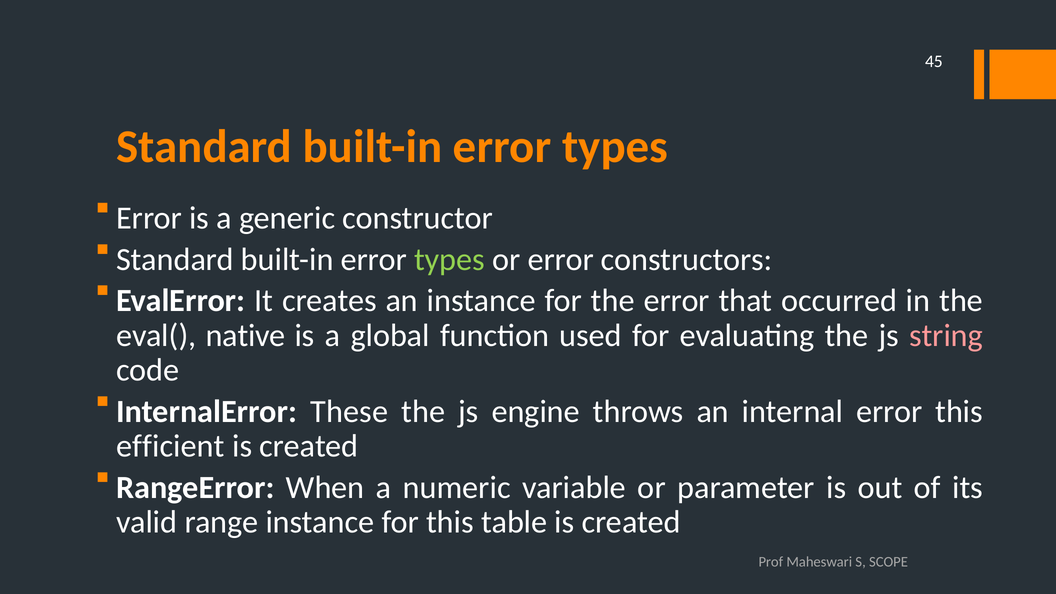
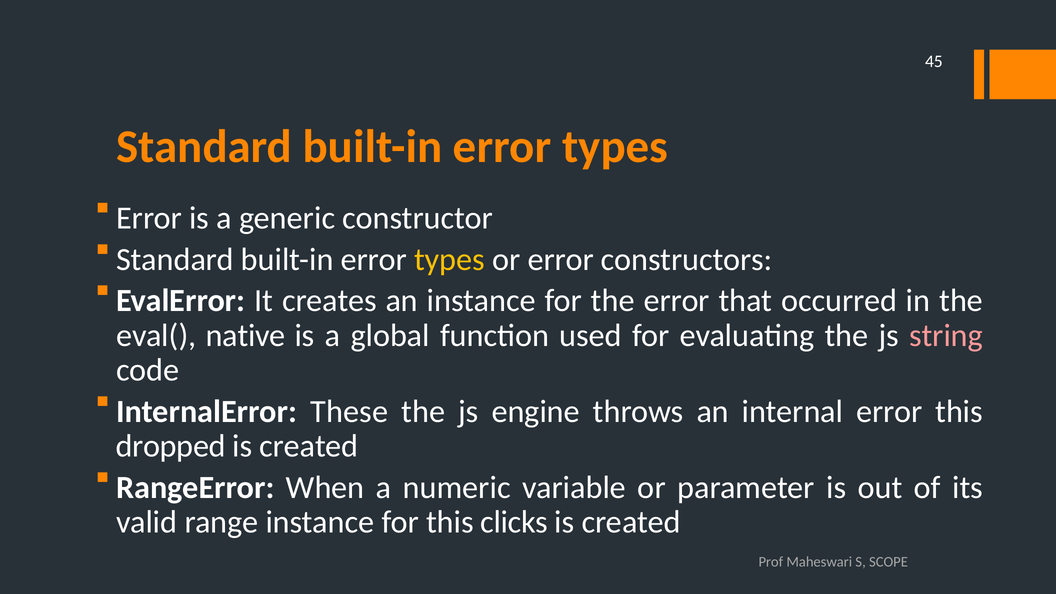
types colour: light green -> yellow (449, 259)
efficient: efficient -> dropped (171, 446)
table: table -> clicks (514, 522)
